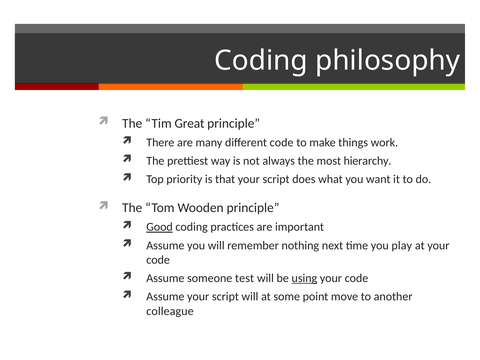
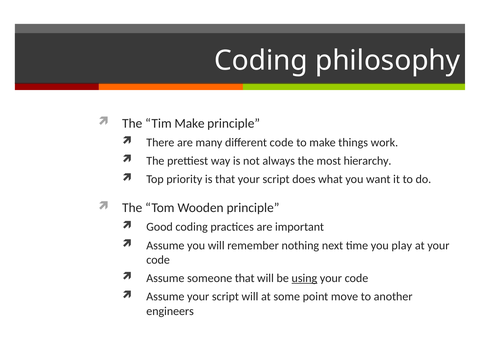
Tim Great: Great -> Make (190, 123)
Good underline: present -> none (160, 227)
someone test: test -> that (245, 278)
colleague: colleague -> engineers (170, 311)
